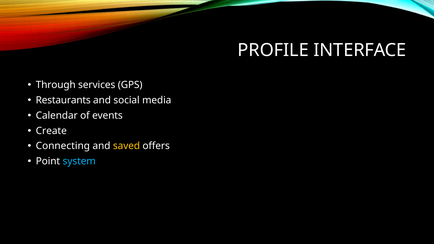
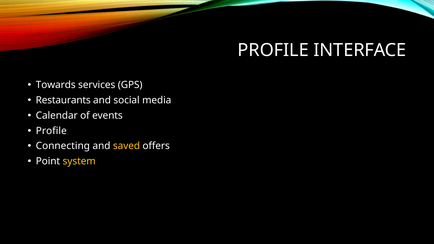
Through: Through -> Towards (56, 85)
Create: Create -> Profile (51, 131)
system colour: light blue -> yellow (79, 161)
